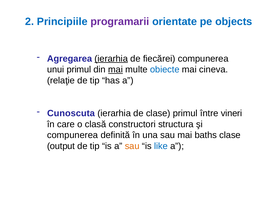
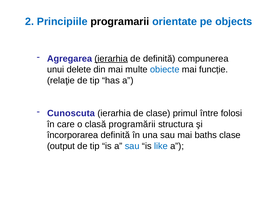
programarii colour: purple -> black (120, 22)
de fiecărei: fiecărei -> definită (159, 59)
unui primul: primul -> delete (79, 69)
mai underline: present -> none (116, 69)
cineva: cineva -> funcție (214, 69)
vineri: vineri -> folosi (231, 113)
constructori: constructori -> programării (132, 124)
compunerea: compunerea -> încorporarea (73, 135)
sau colour: orange -> blue (132, 146)
